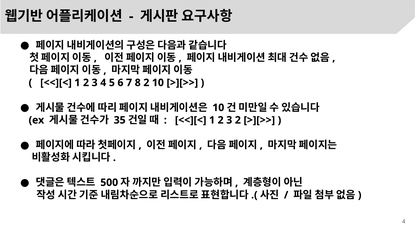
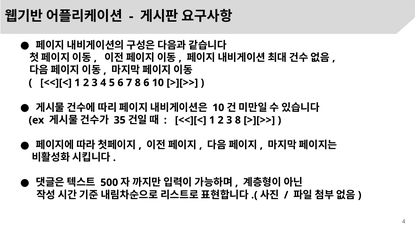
8 2: 2 -> 6 (146, 82)
3 2: 2 -> 8 (238, 120)
